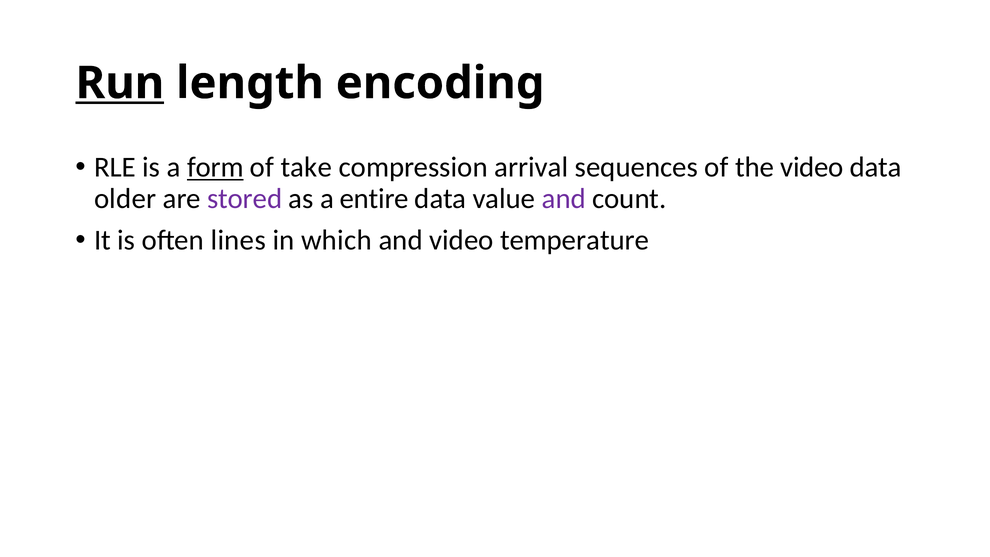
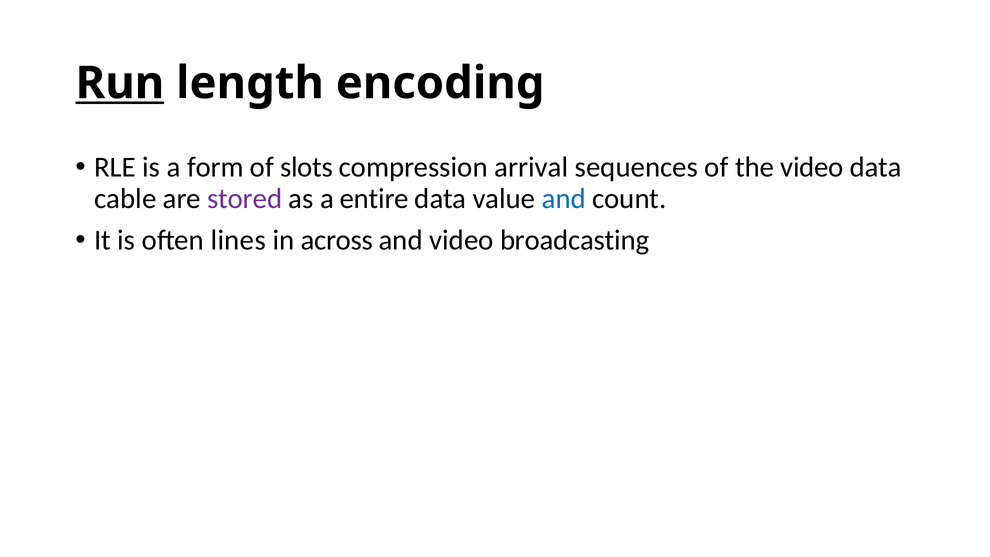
form underline: present -> none (215, 167)
take: take -> slots (307, 167)
older: older -> cable (125, 199)
and colour: purple -> blue (564, 199)
which: which -> across (337, 240)
temperature: temperature -> broadcasting (575, 240)
